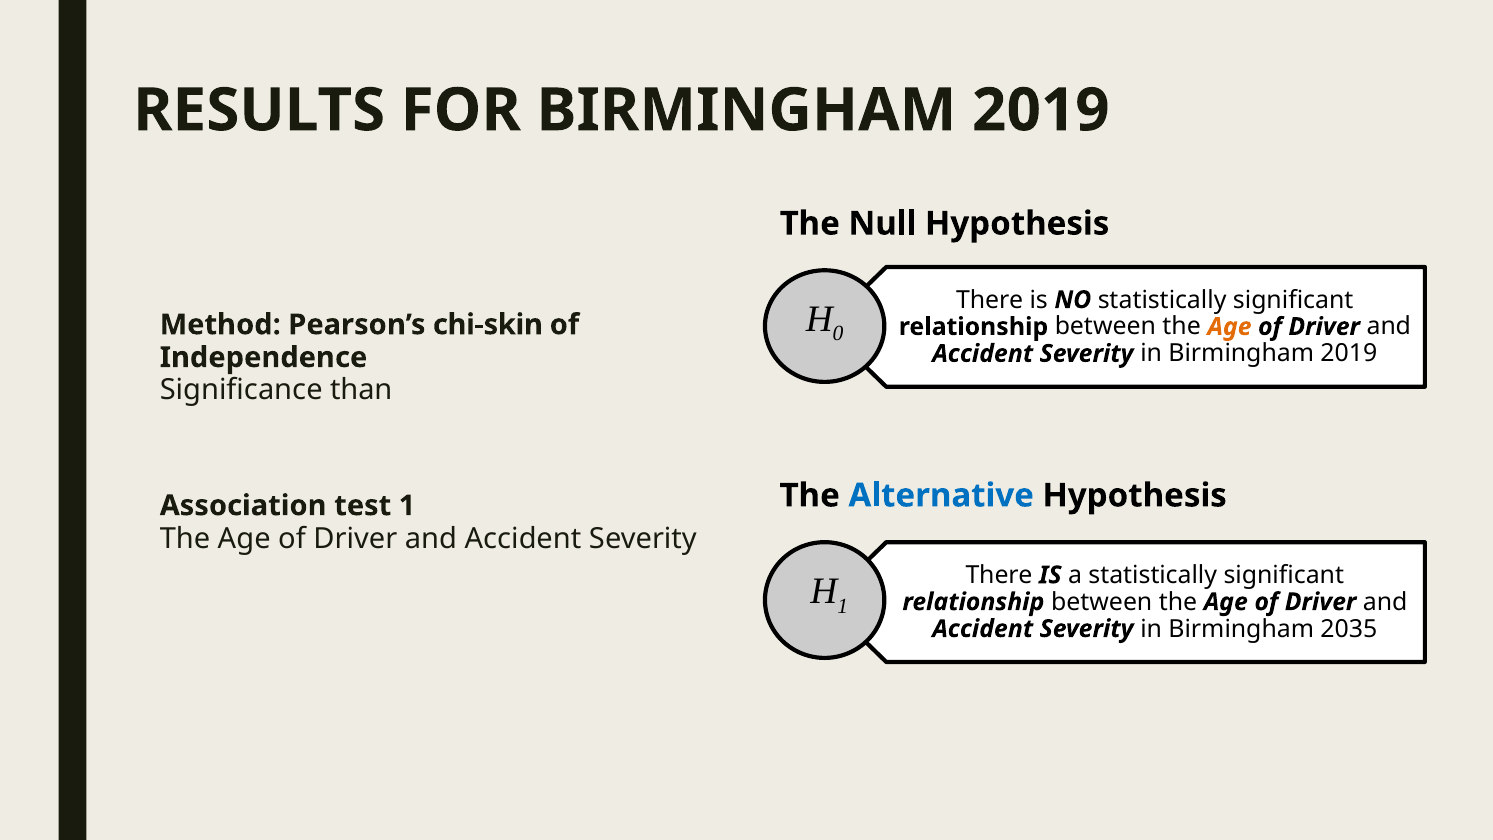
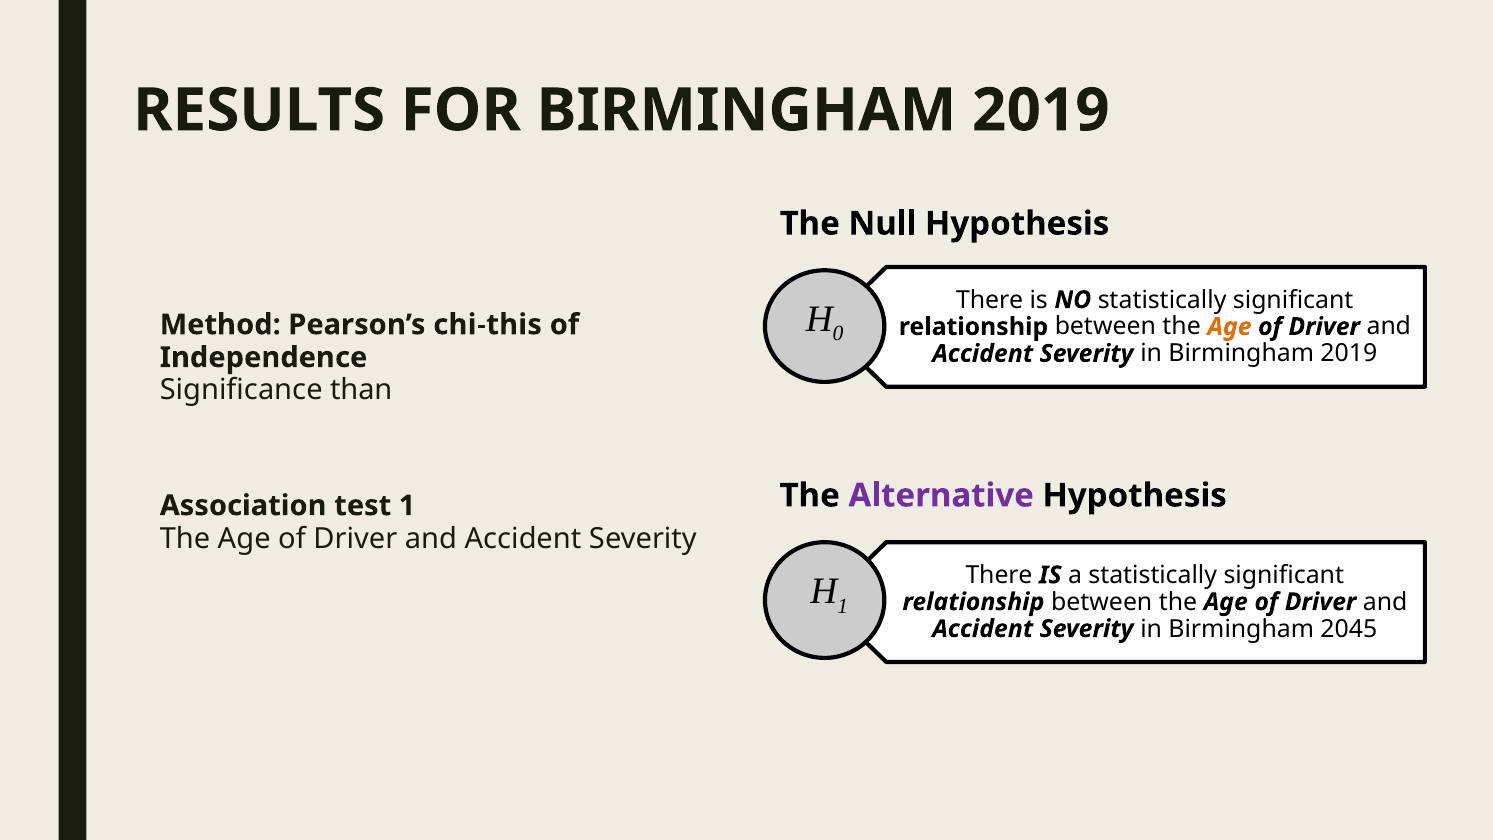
chi-skin: chi-skin -> chi-this (488, 325)
Alternative colour: blue -> purple (941, 495)
2035: 2035 -> 2045 (1349, 629)
